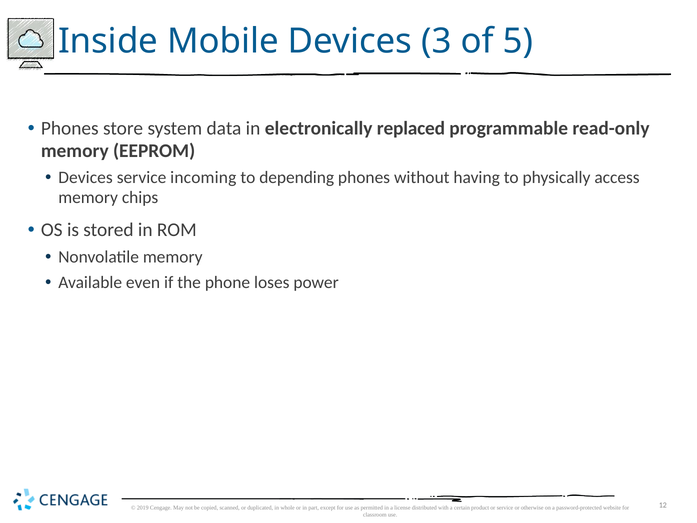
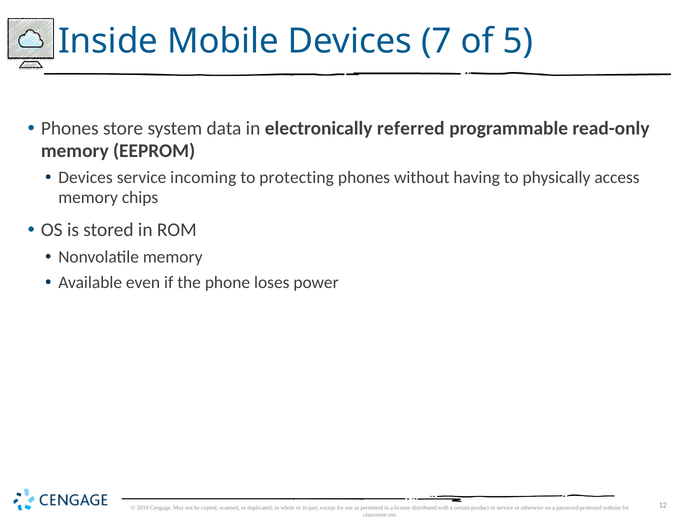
3: 3 -> 7 (436, 41)
replaced: replaced -> referred (411, 129)
depending: depending -> protecting (297, 177)
